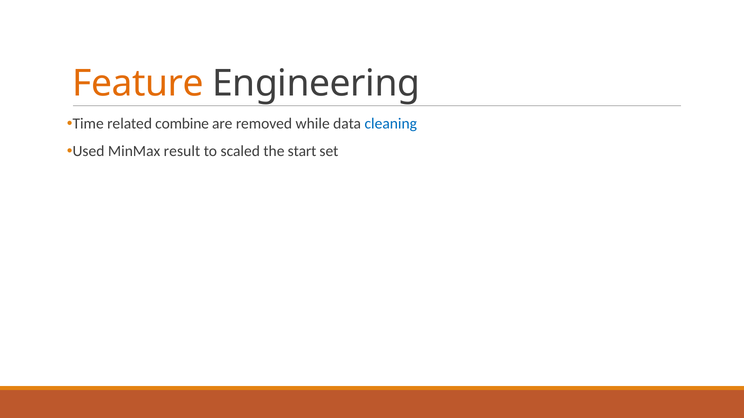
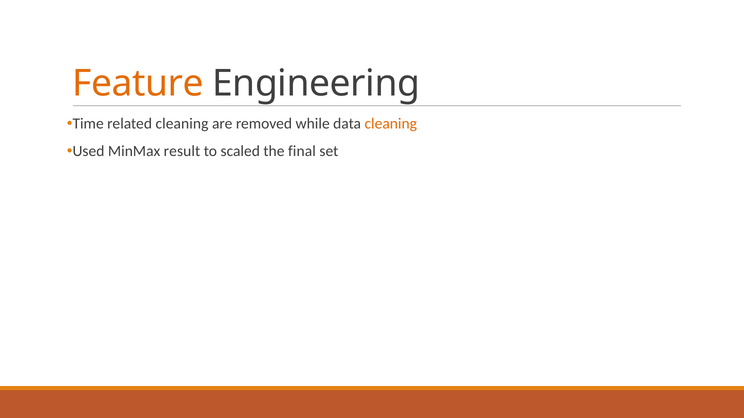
related combine: combine -> cleaning (182, 124)
cleaning colour: blue -> orange (391, 124)
start: start -> final (302, 151)
